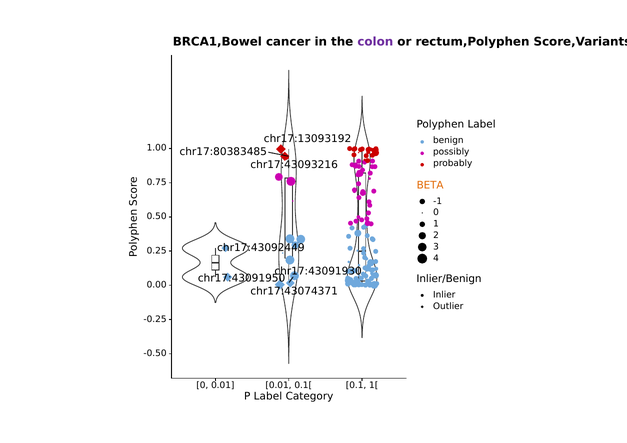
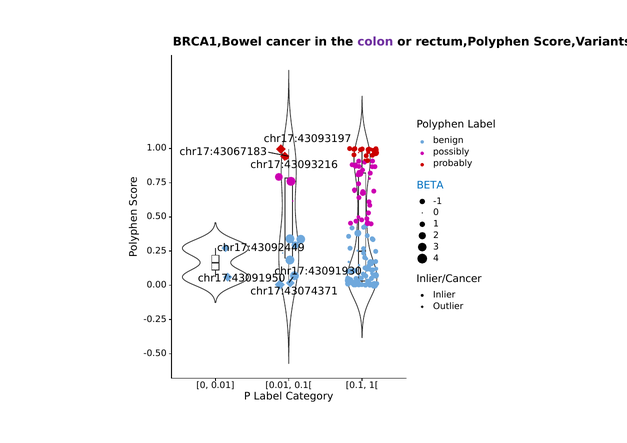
chr17:13093192: chr17:13093192 -> chr17:43093197 (308, 139)
chr17:80383485: chr17:80383485 -> chr17:43067183 (223, 152)
BETA colour: orange -> blue (430, 185)
Inlier/Benign: Inlier/Benign -> Inlier/Cancer (449, 279)
